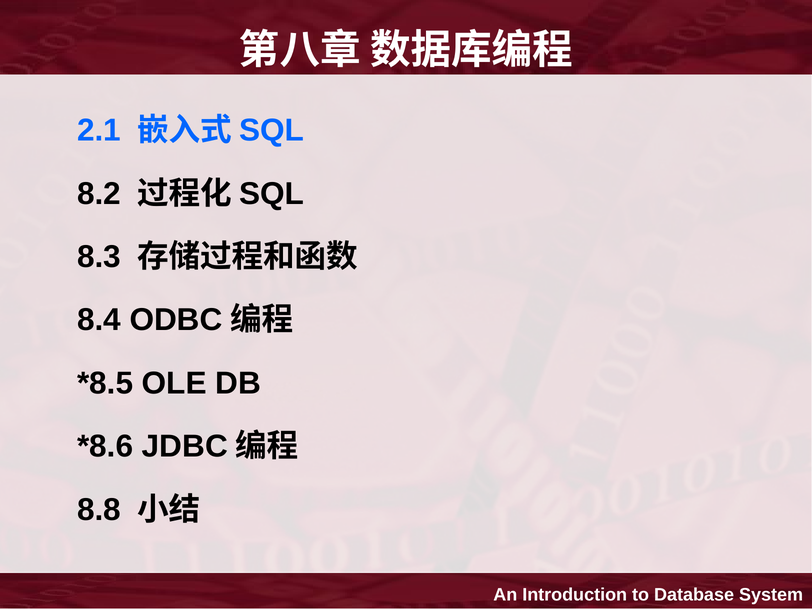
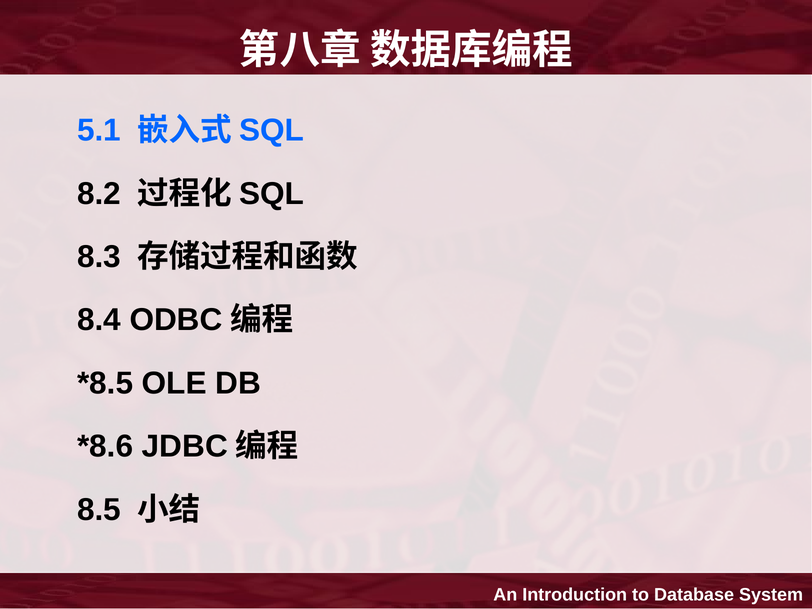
2.1: 2.1 -> 5.1 (99, 130)
8.8: 8.8 -> 8.5 (99, 510)
